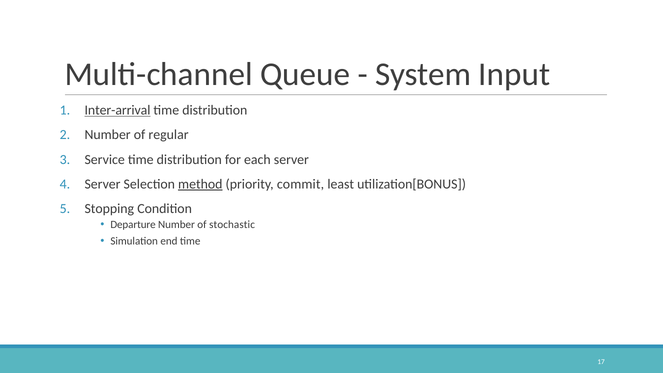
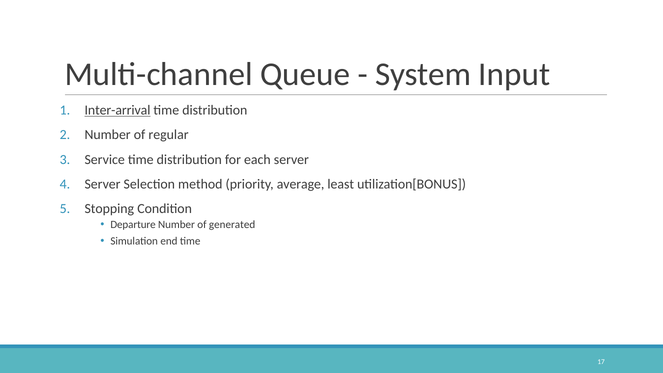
method underline: present -> none (200, 184)
commit: commit -> average (301, 184)
stochastic: stochastic -> generated (232, 225)
